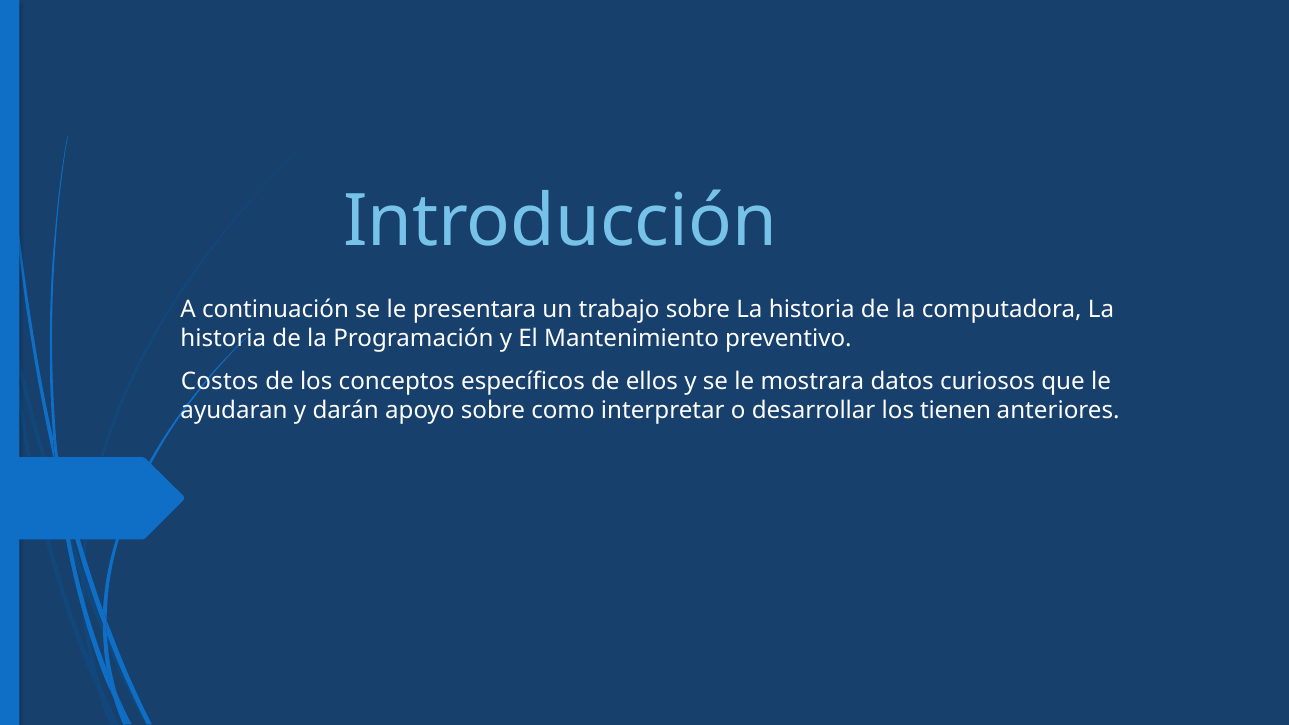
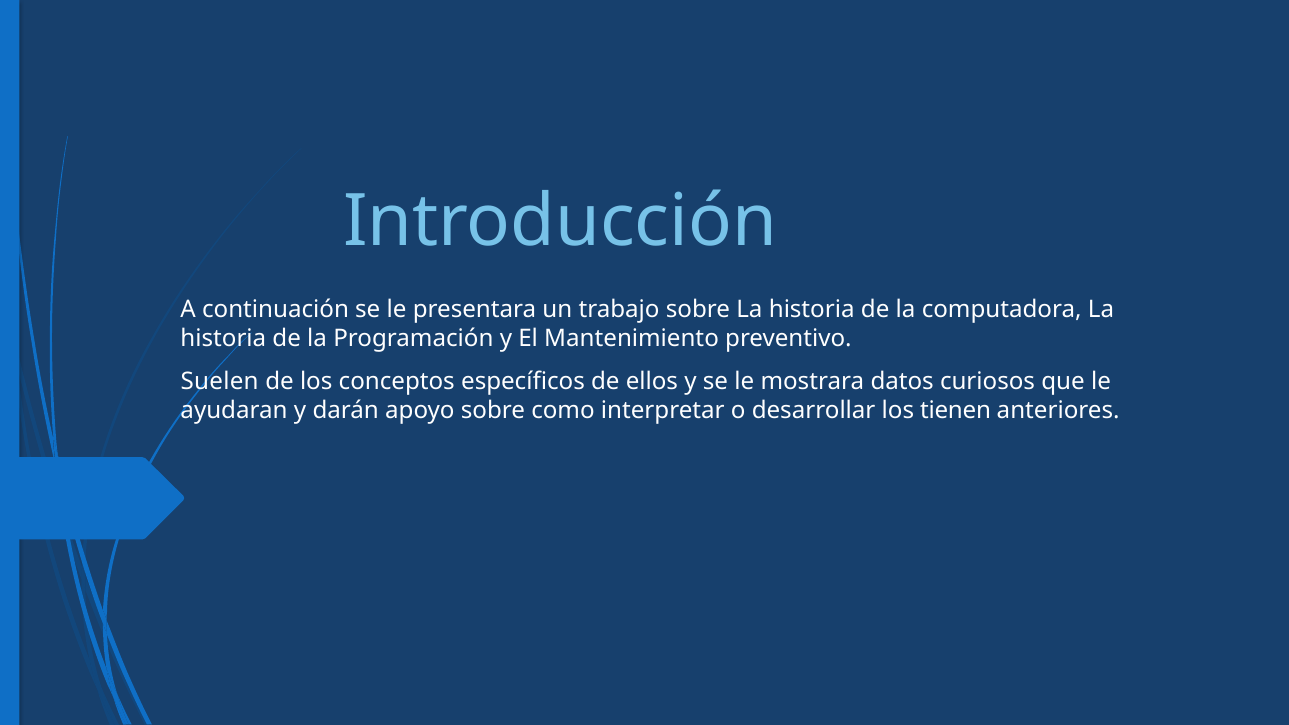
Costos: Costos -> Suelen (220, 381)
